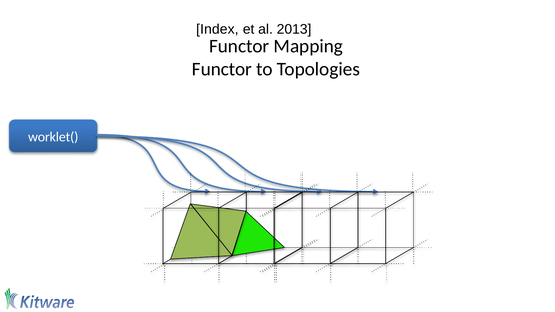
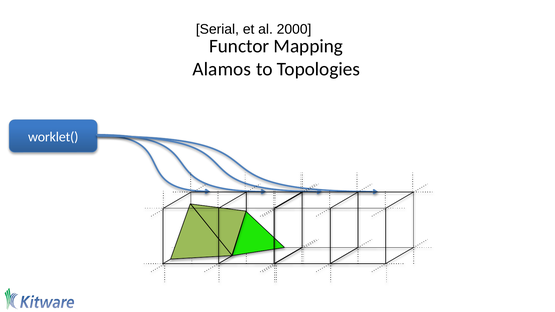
Index: Index -> Serial (217, 29)
2013: 2013 -> 2000 (294, 29)
Functor: Functor -> Alamos (222, 69)
